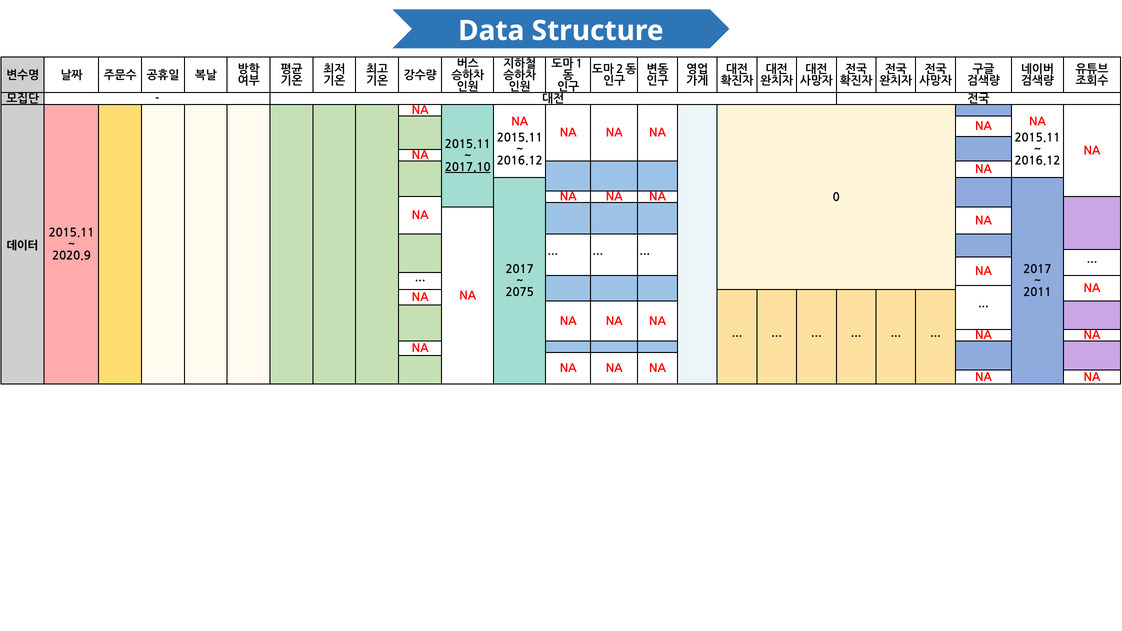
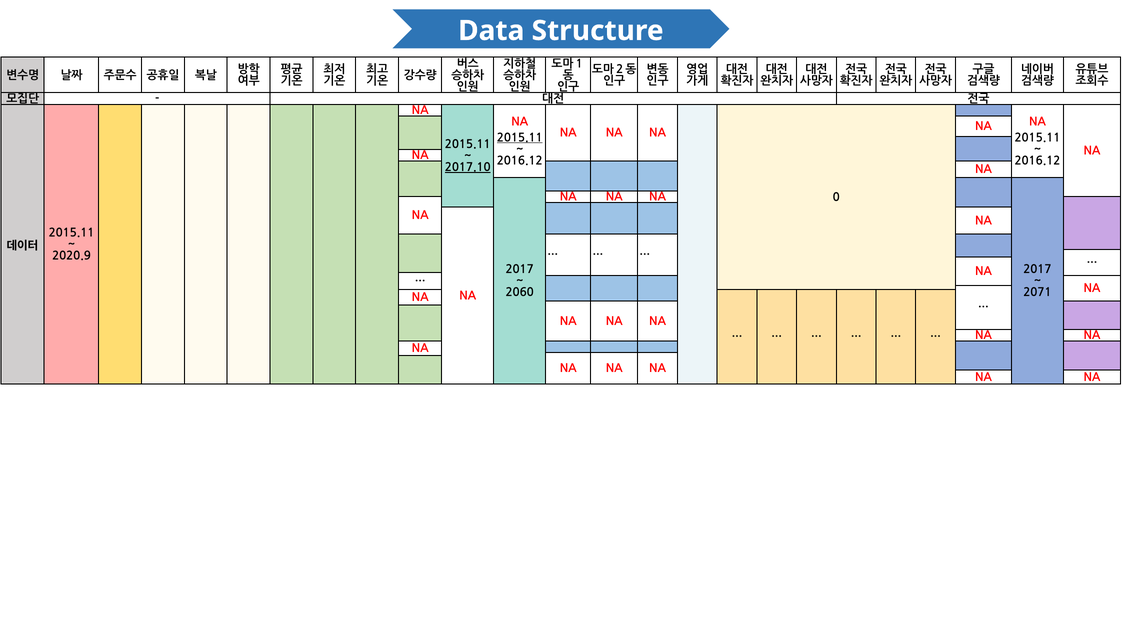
2015.11 underline: none -> present (520, 138)
2075: 2075 -> 2060 (520, 292)
2011: 2011 -> 2071 (1037, 292)
